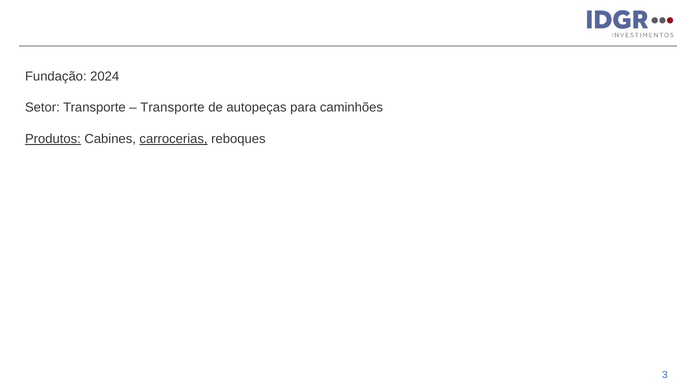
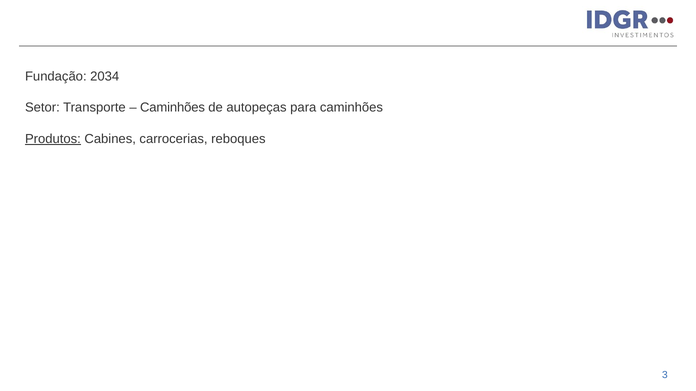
2024: 2024 -> 2034 (105, 76)
Transporte: Transporte -> Caminhões (173, 108)
carrocerias underline: present -> none (174, 139)
